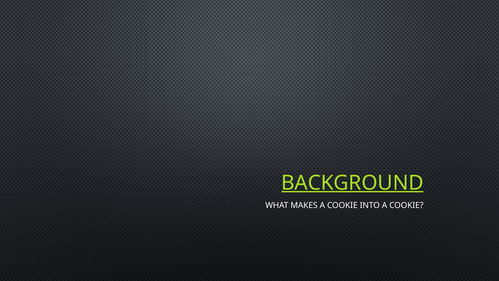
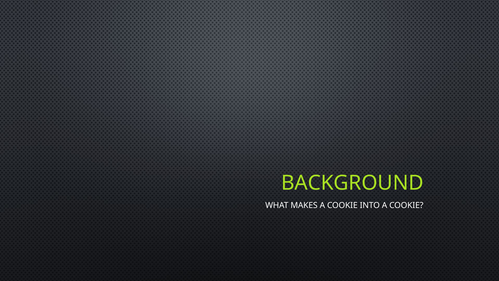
BACKGROUND underline: present -> none (352, 183)
